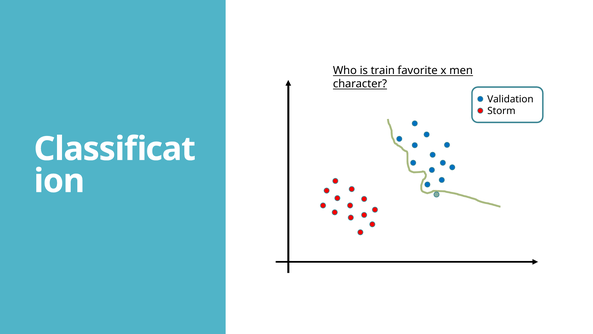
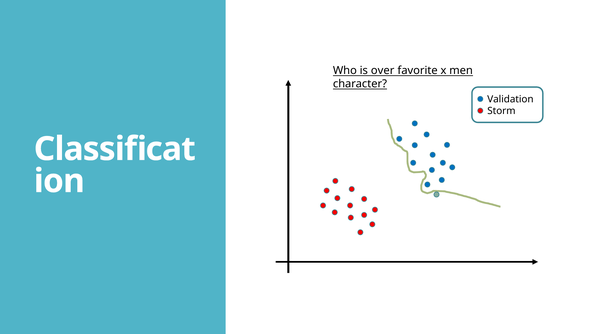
train: train -> over (383, 71)
